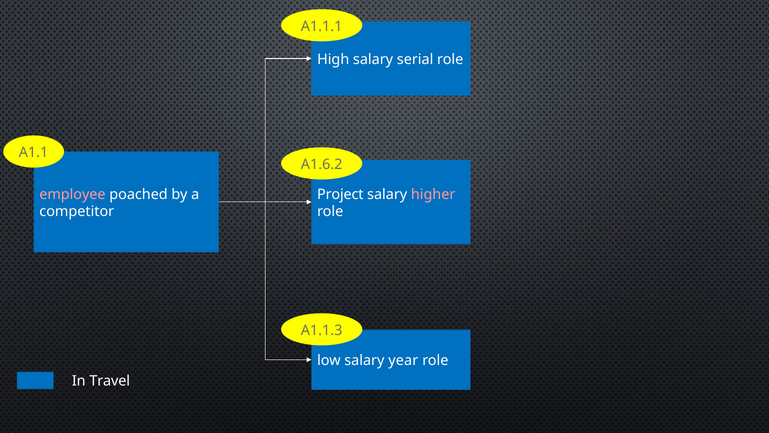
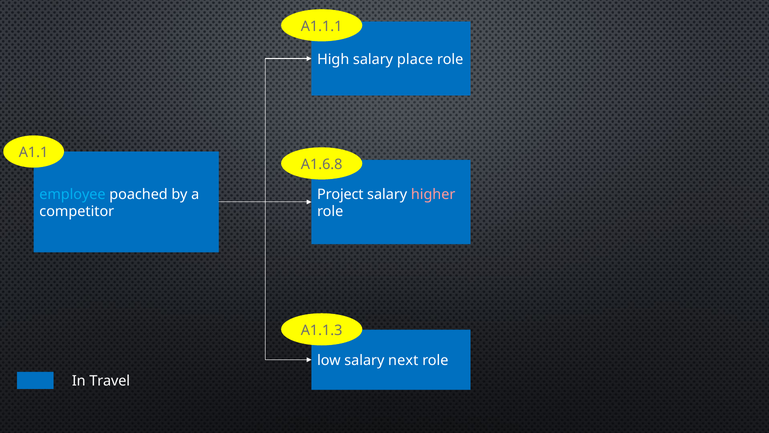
serial: serial -> place (415, 59)
A1.6.2: A1.6.2 -> A1.6.8 (322, 164)
employee colour: pink -> light blue (72, 194)
year: year -> next (403, 360)
